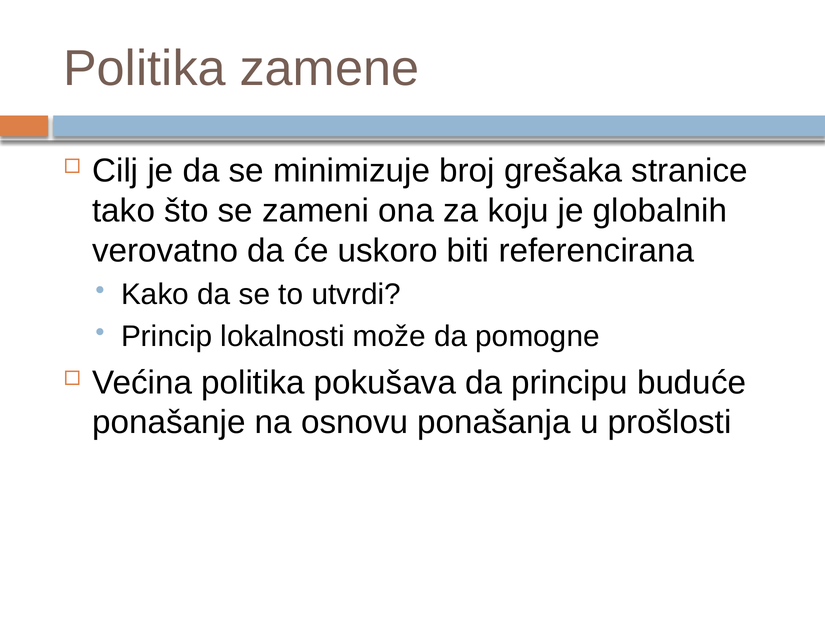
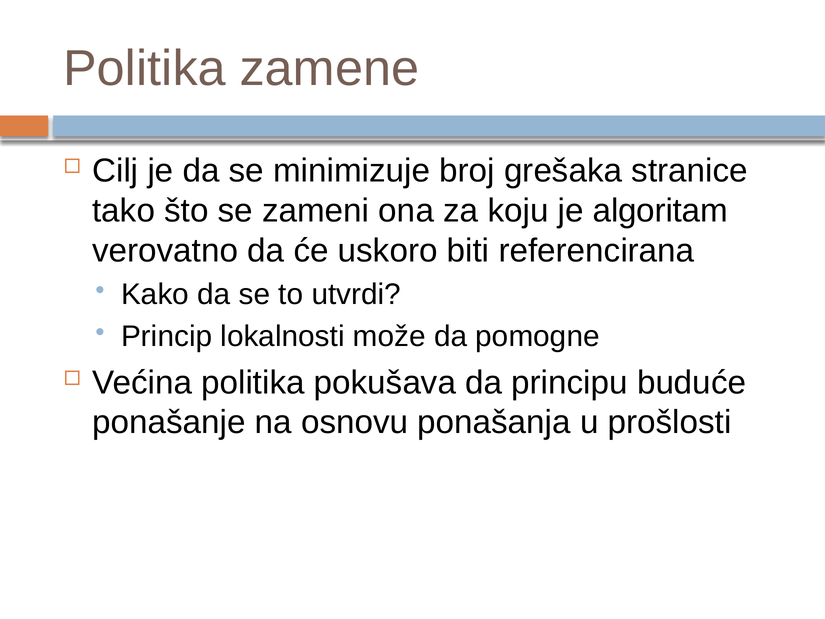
globalnih: globalnih -> algoritam (660, 211)
